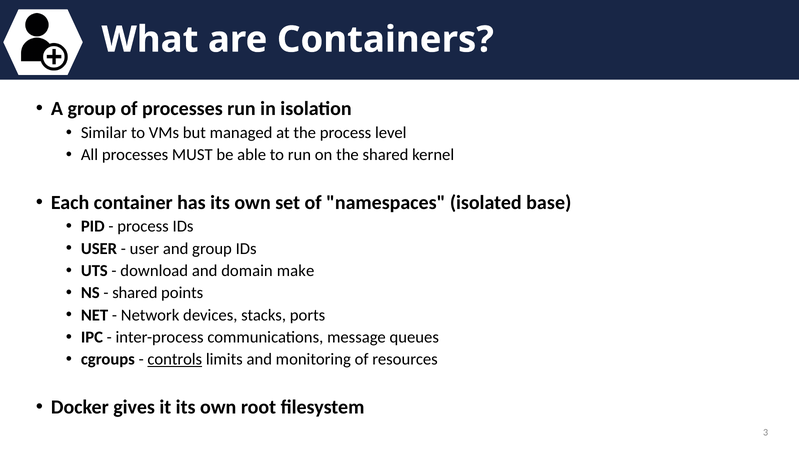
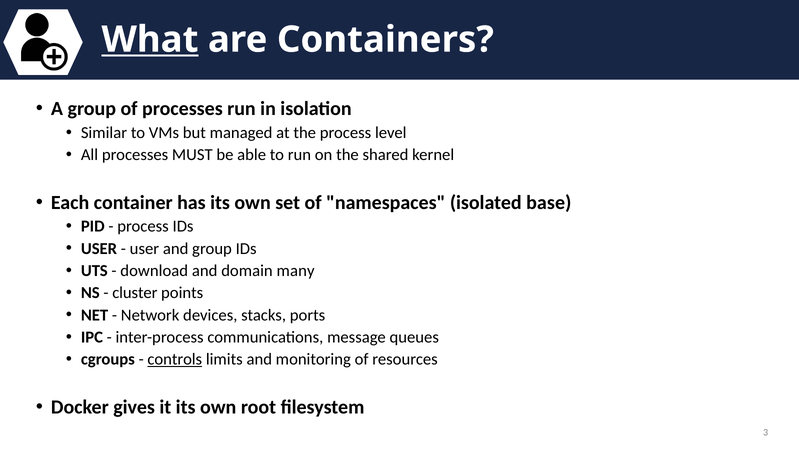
What underline: none -> present (150, 40)
make: make -> many (296, 270)
shared: shared -> cluster (135, 292)
